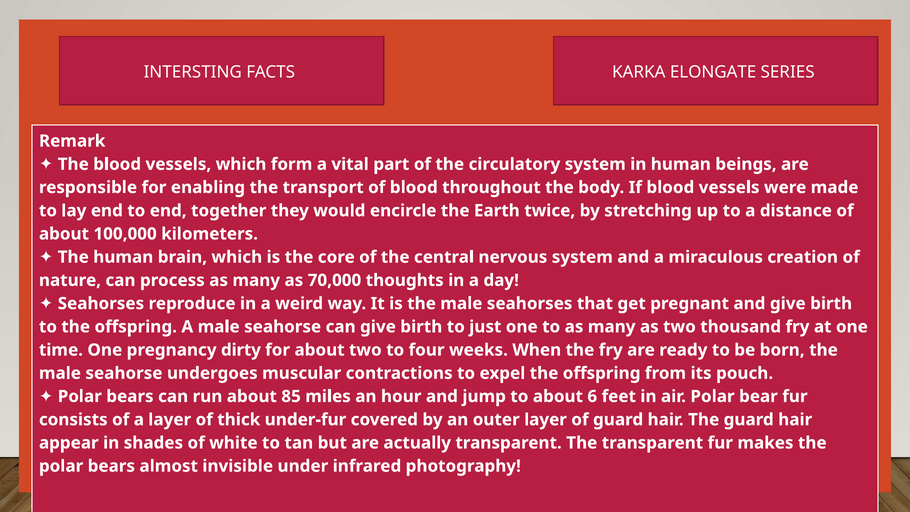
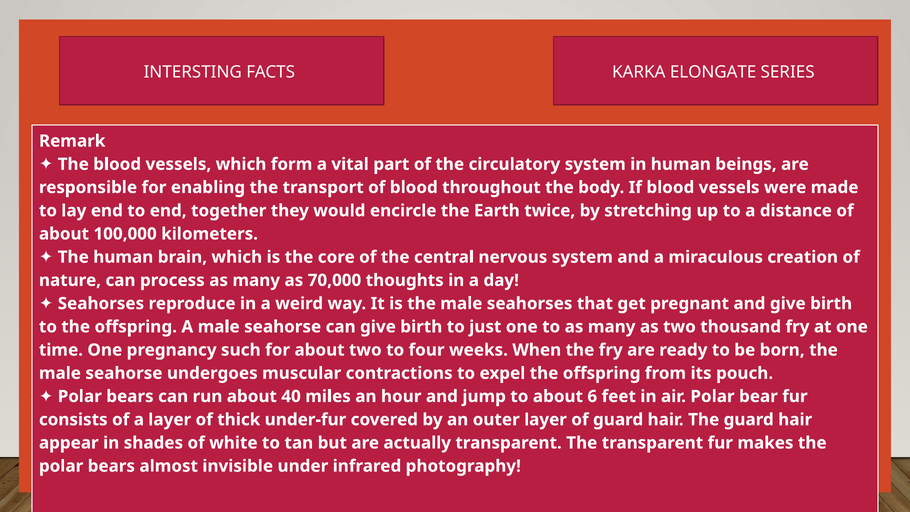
dirty: dirty -> such (241, 350)
85: 85 -> 40 (291, 396)
